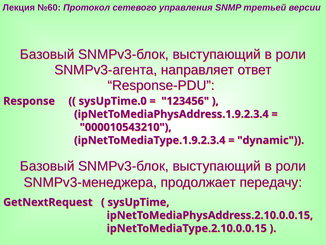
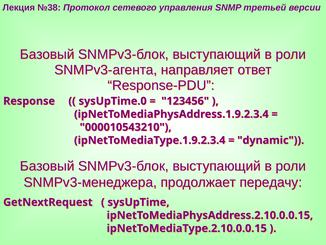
№60: №60 -> №38 (49, 8)
